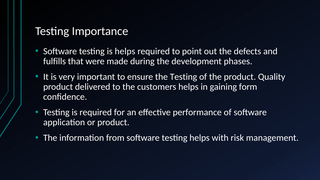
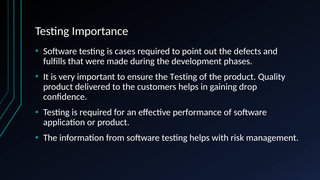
is helps: helps -> cases (125, 51)
form: form -> drop (248, 87)
